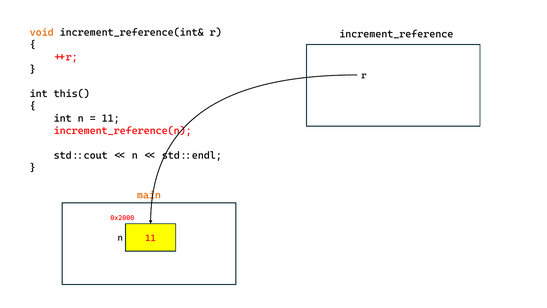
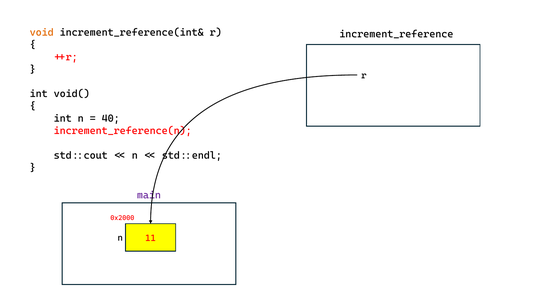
this(: this( -> void( (72, 94)
11: 11 -> 40 (111, 118)
main colour: orange -> purple (149, 195)
